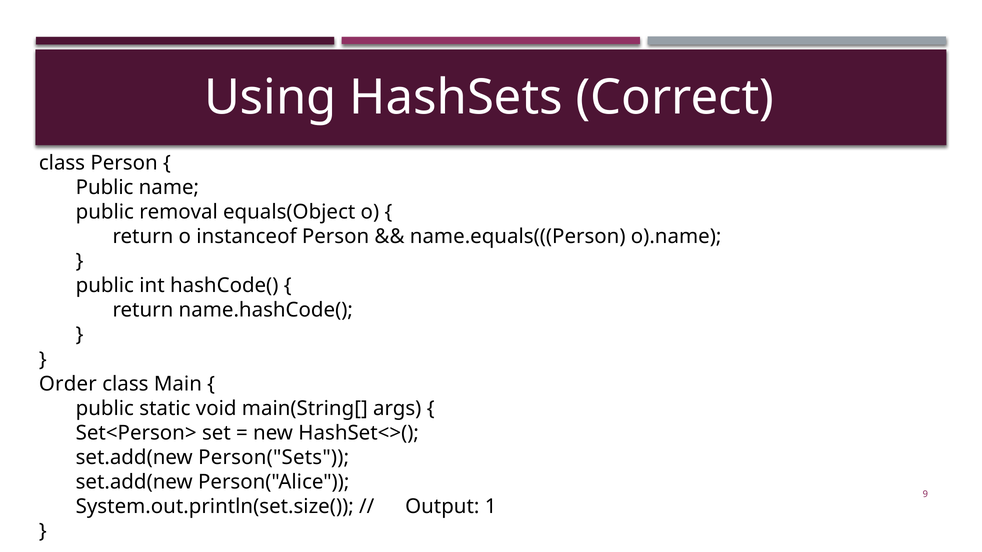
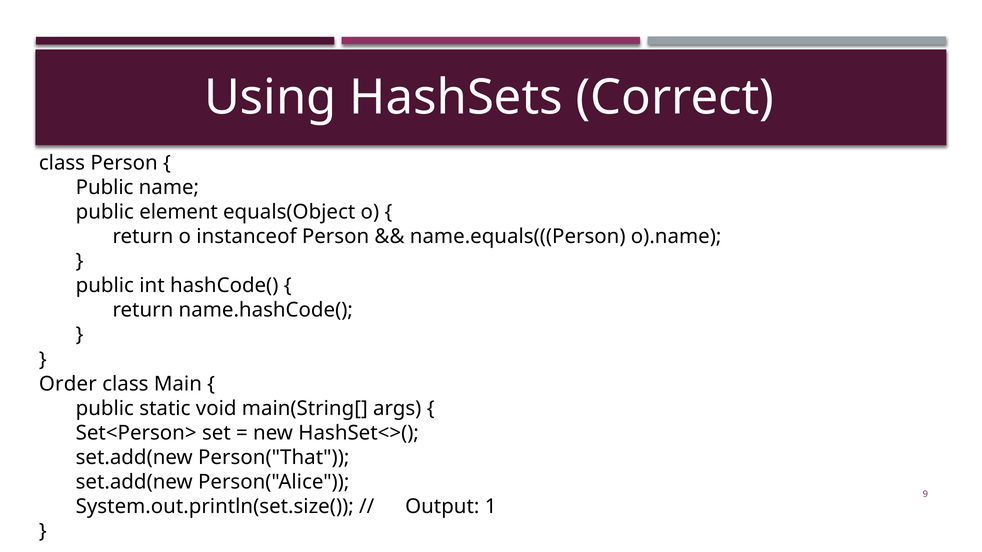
removal: removal -> element (179, 212)
Person("Sets: Person("Sets -> Person("That (274, 458)
